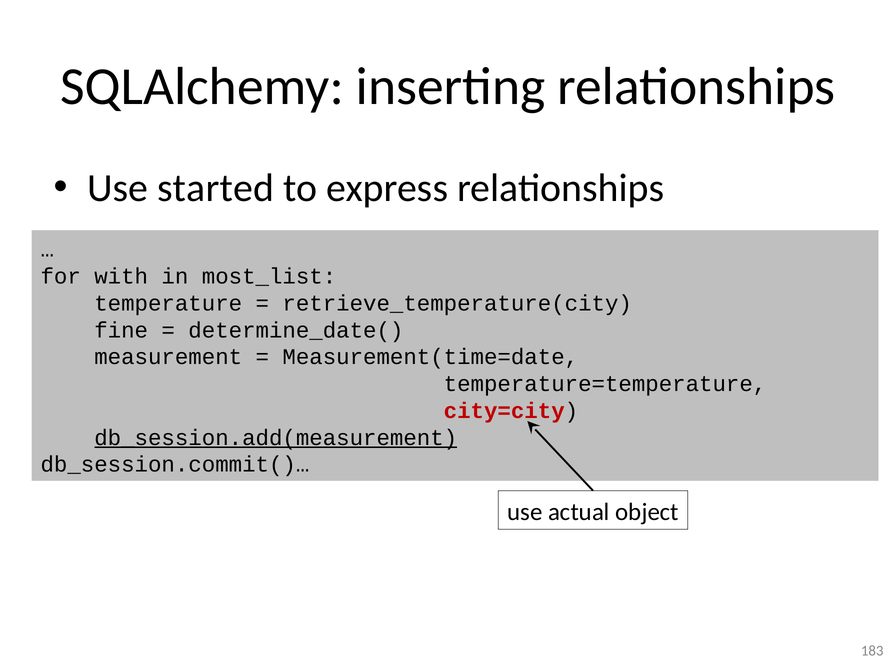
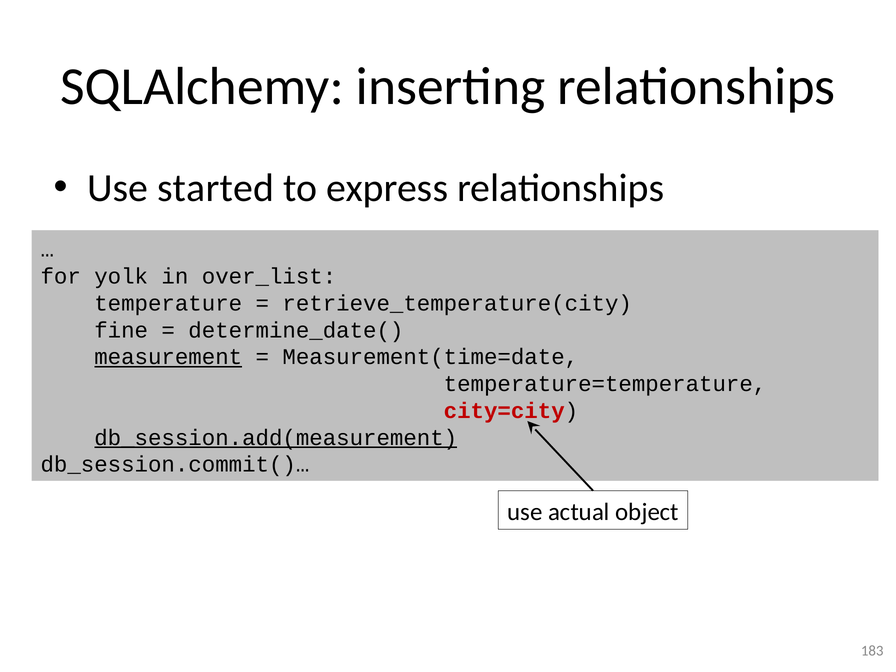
with: with -> yolk (121, 276)
most_list: most_list -> over_list (269, 276)
measurement underline: none -> present (168, 357)
